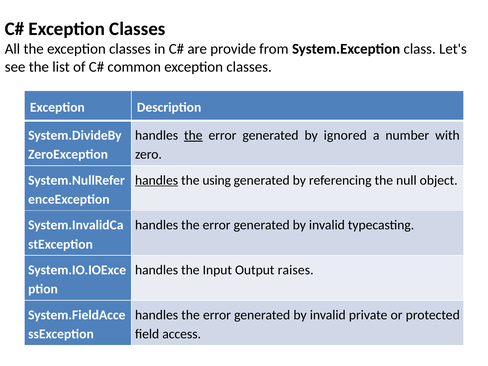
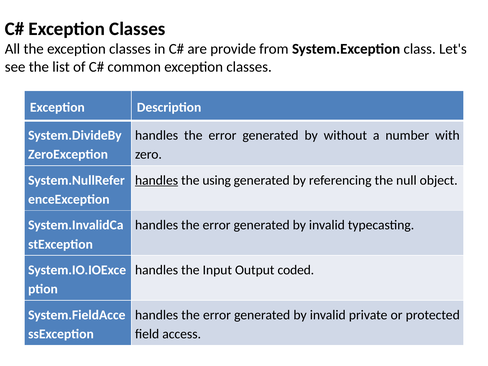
the underline: present -> none (193, 135)
ignored: ignored -> without (345, 135)
raises: raises -> coded (296, 270)
